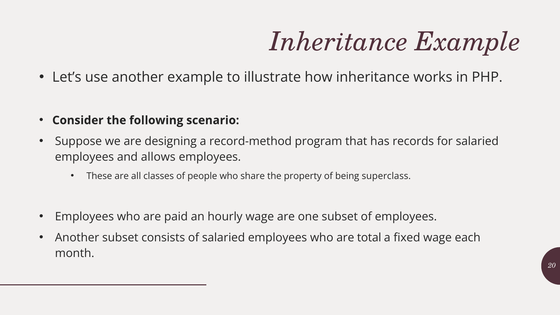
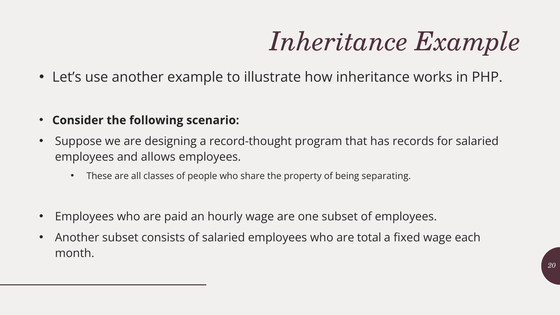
record-method: record-method -> record-thought (251, 141)
superclass: superclass -> separating (386, 176)
